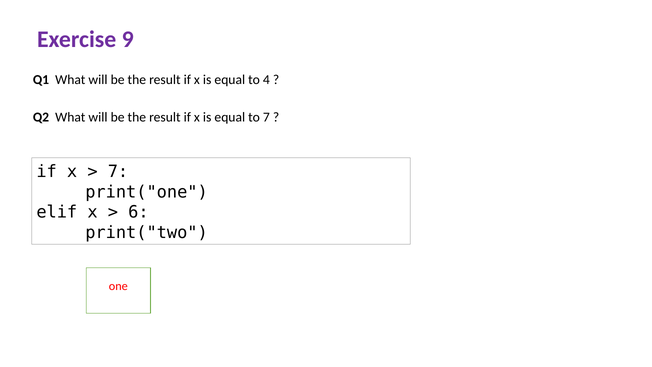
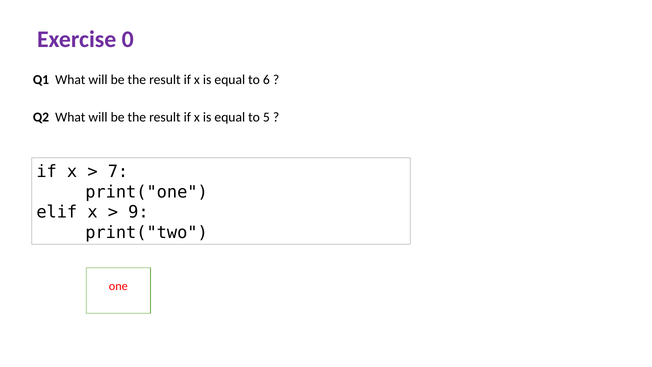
9: 9 -> 0 (128, 39)
4: 4 -> 6 (266, 80)
to 7: 7 -> 5 (266, 117)
6: 6 -> 9 (138, 212)
